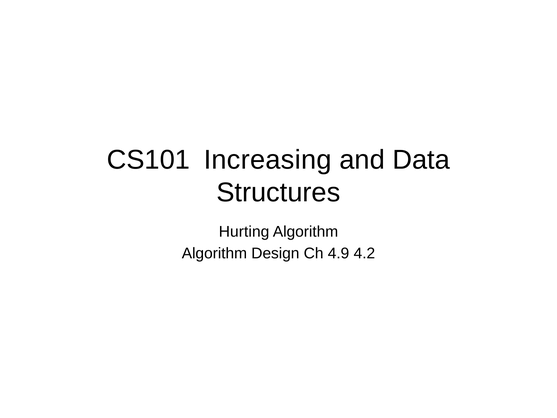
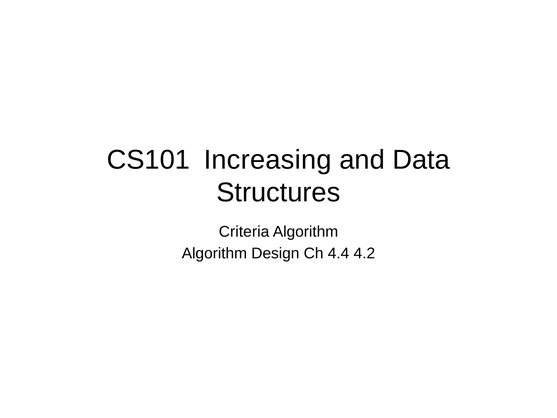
Hurting: Hurting -> Criteria (244, 232)
4.9: 4.9 -> 4.4 (339, 253)
